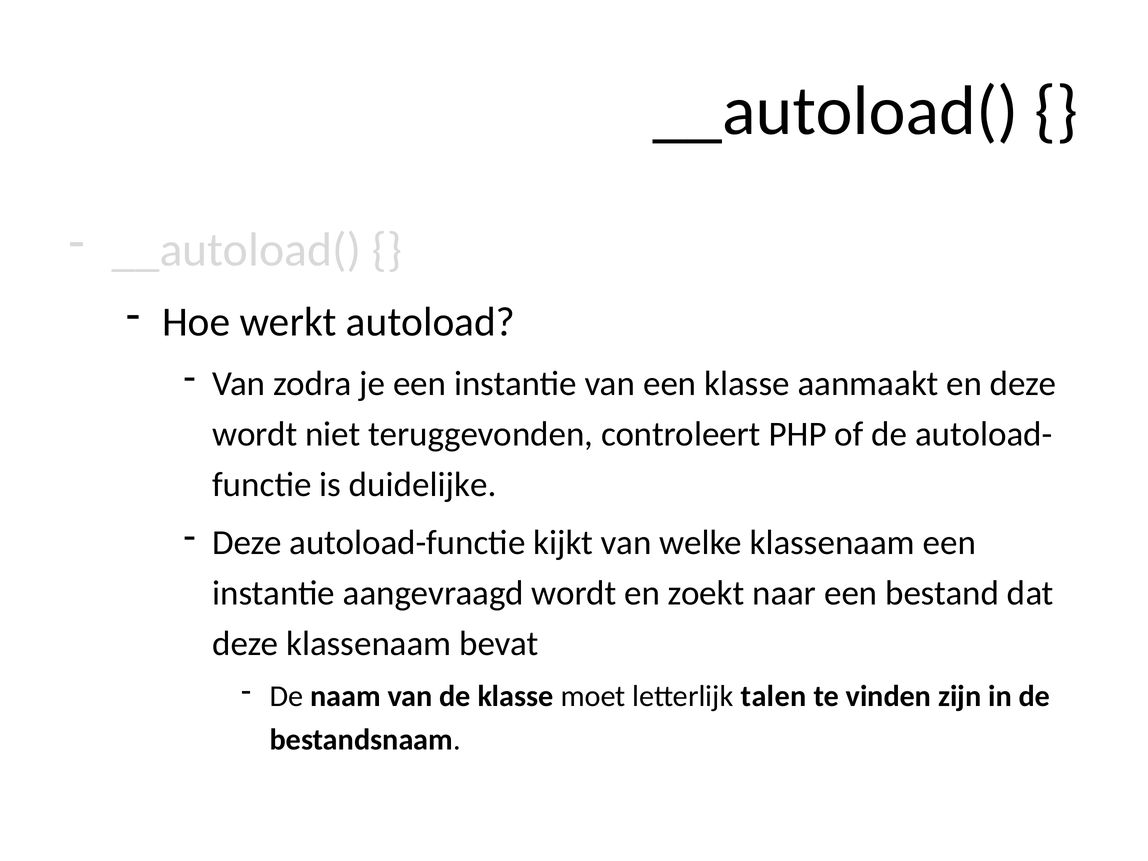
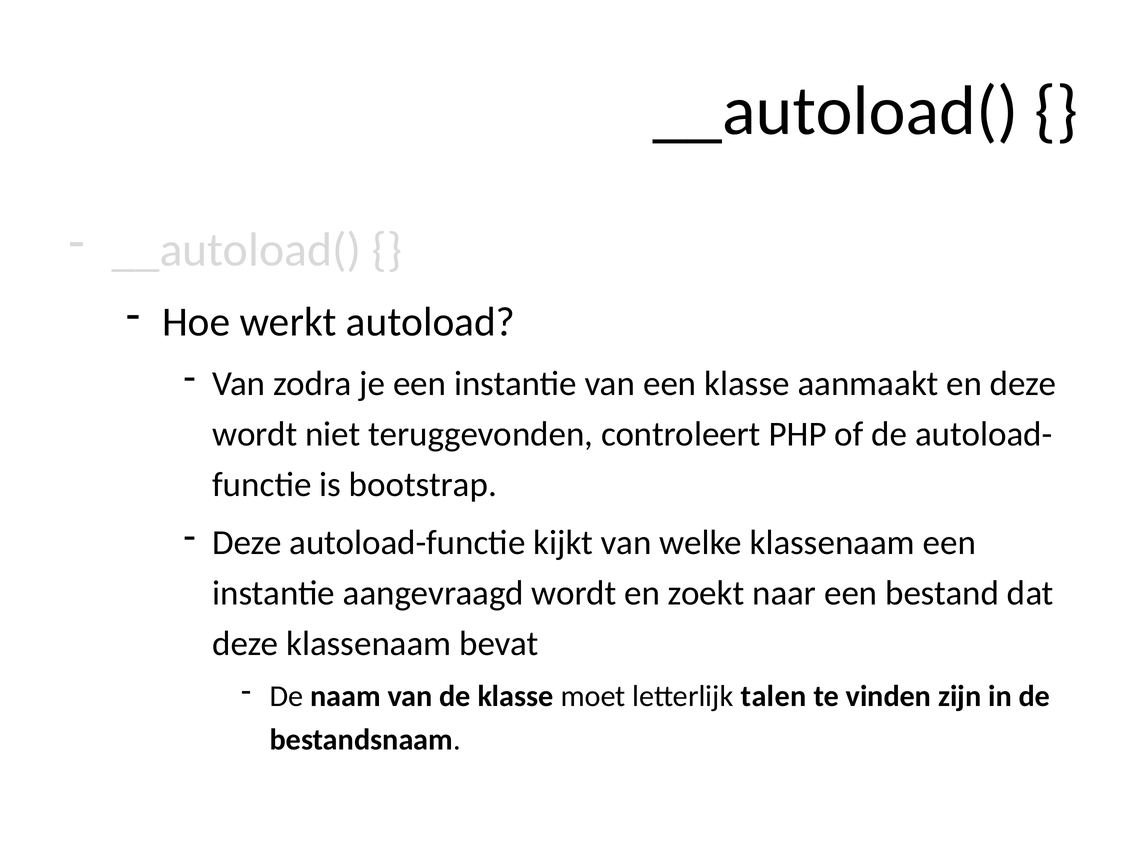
duidelijke: duidelijke -> bootstrap (423, 485)
